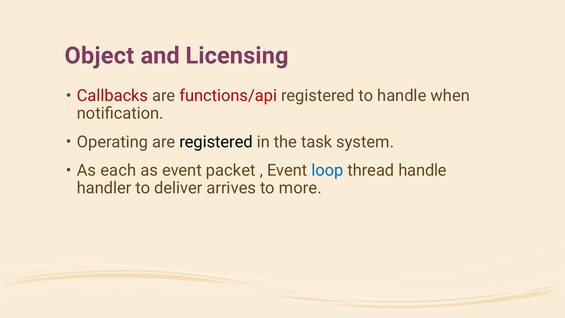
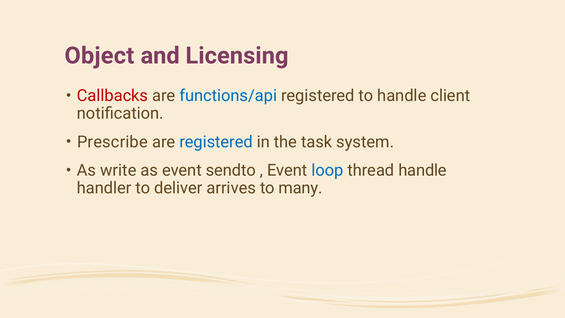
functions/api colour: red -> blue (228, 96)
when: when -> client (450, 96)
Operating: Operating -> Prescribe (112, 142)
registered colour: black -> blue (216, 142)
each: each -> write (118, 170)
packet: packet -> sendto (231, 170)
more: more -> many (300, 188)
